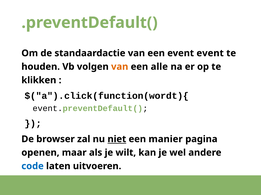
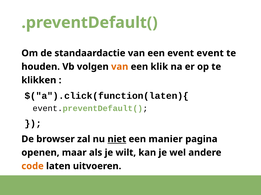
alle: alle -> klik (159, 67)
$("a").click(function(wordt){: $("a").click(function(wordt){ -> $("a").click(function(laten){ (107, 96)
code colour: blue -> orange (33, 167)
